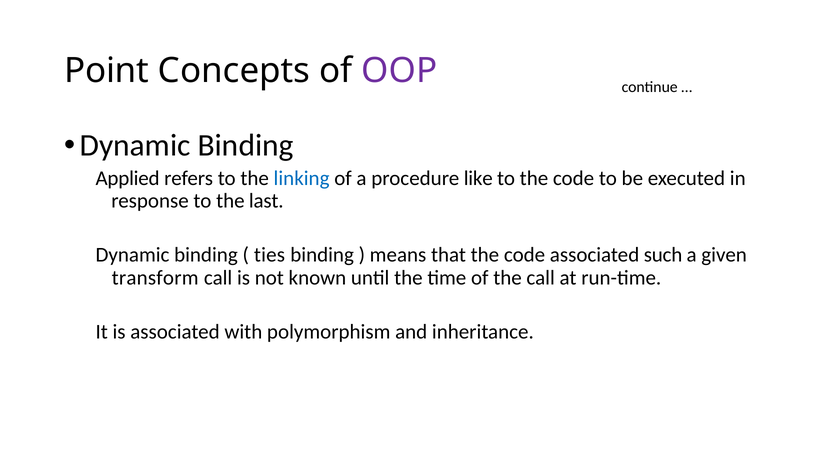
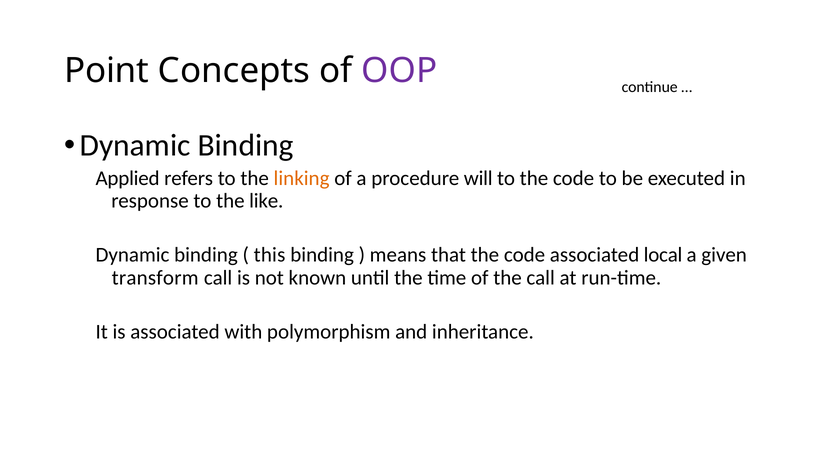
linking colour: blue -> orange (302, 179)
like: like -> will (478, 179)
last: last -> like (266, 201)
ties: ties -> this (270, 255)
such: such -> local (663, 255)
